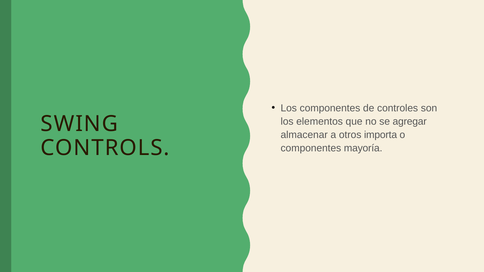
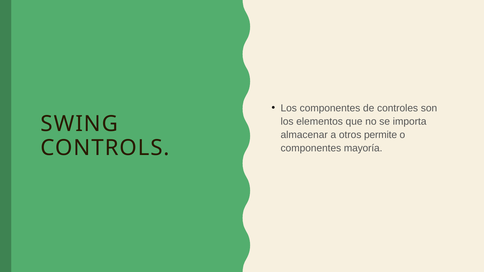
agregar: agregar -> importa (410, 122)
importa: importa -> permite (381, 135)
